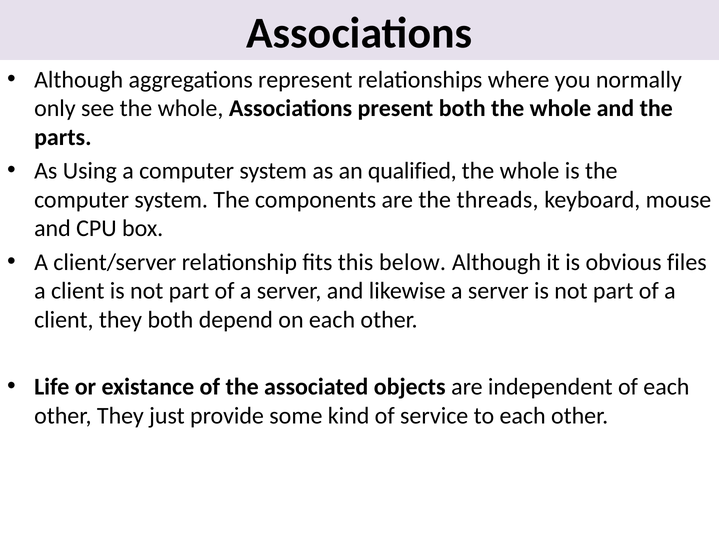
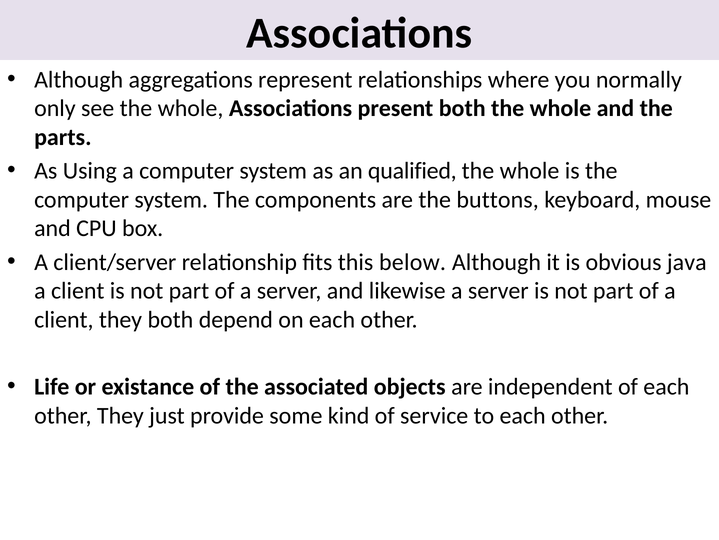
threads: threads -> buttons (498, 199)
files: files -> java (687, 262)
